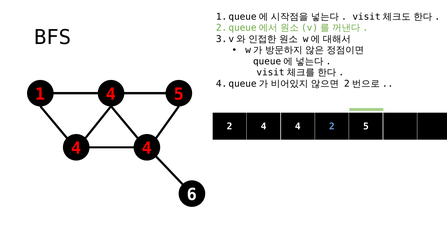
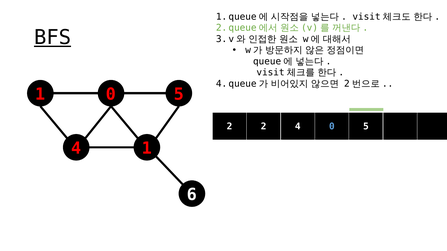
BFS underline: none -> present (53, 38)
1 4: 4 -> 0 (111, 95)
2 4: 4 -> 2 (264, 127)
4 2: 2 -> 0 (332, 127)
4: 4 -> 1 (147, 149)
